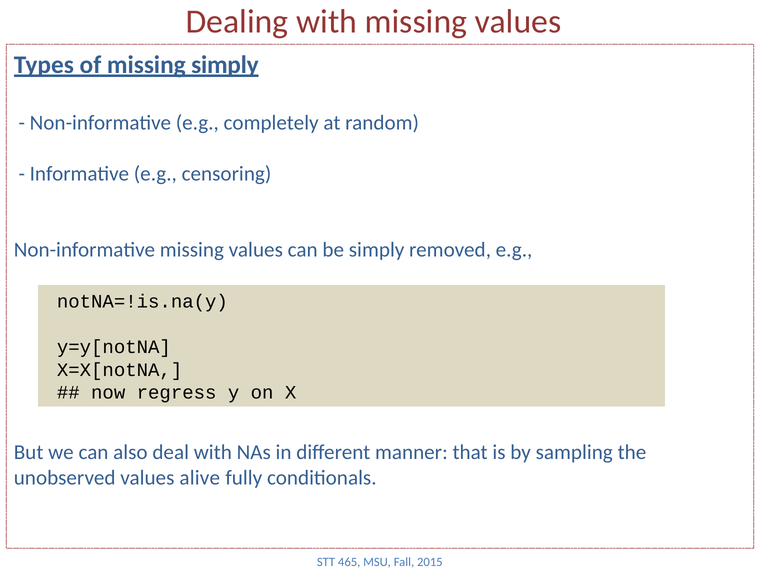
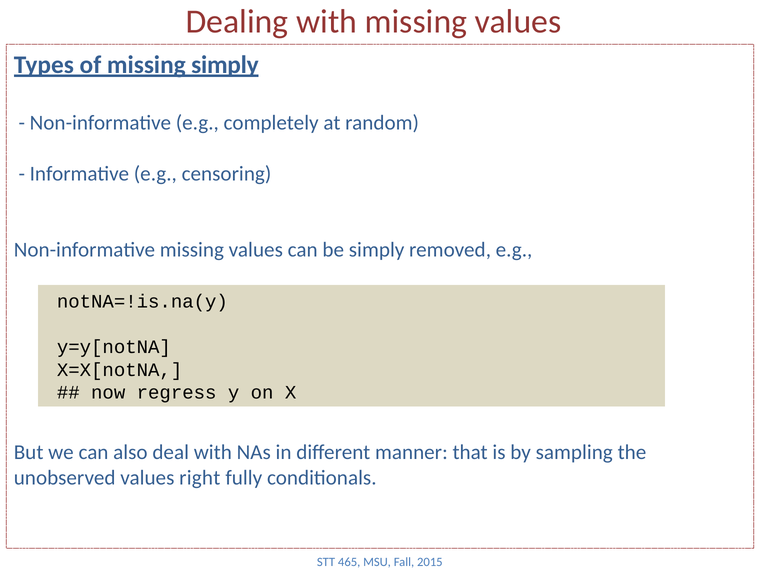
alive: alive -> right (200, 478)
